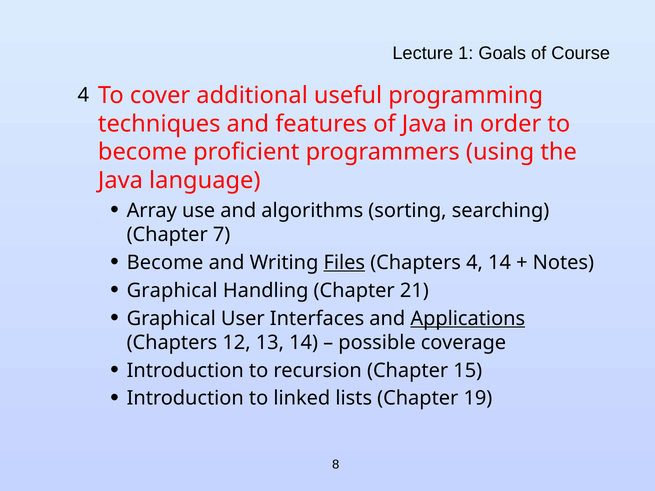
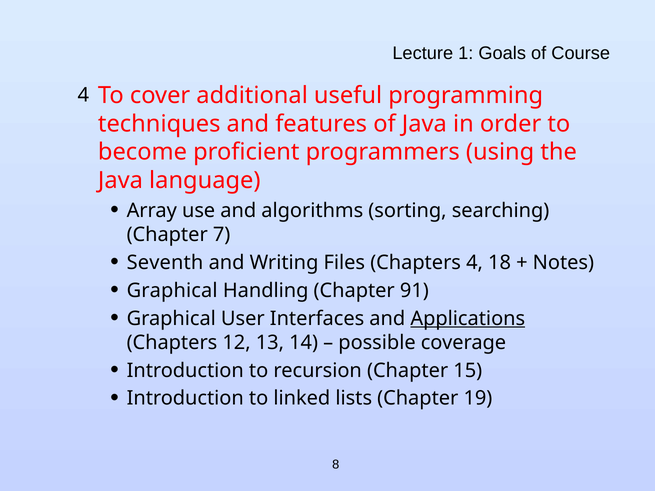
Become: Become -> Seventh (165, 263)
Files underline: present -> none (344, 263)
4 14: 14 -> 18 (500, 263)
21: 21 -> 91 (414, 291)
